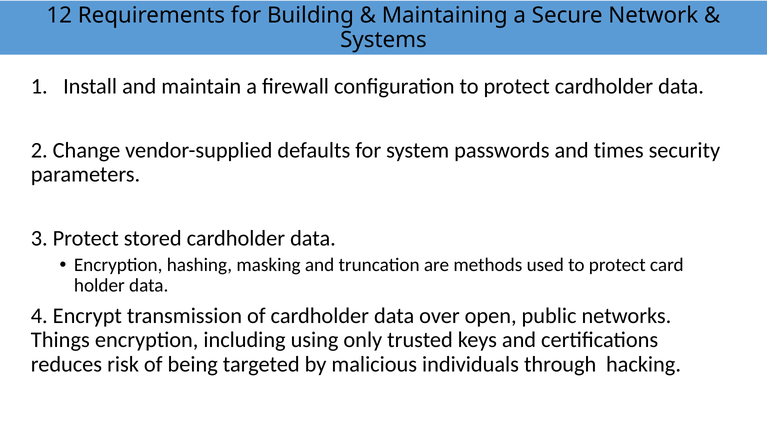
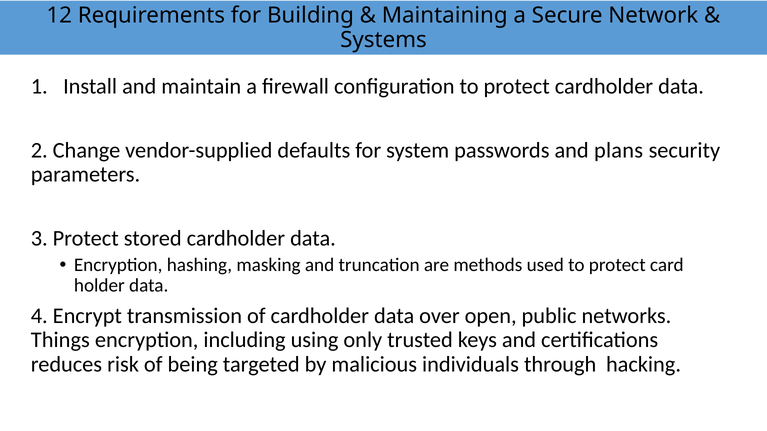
times: times -> plans (619, 150)
